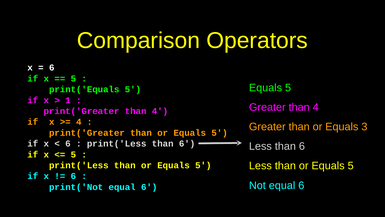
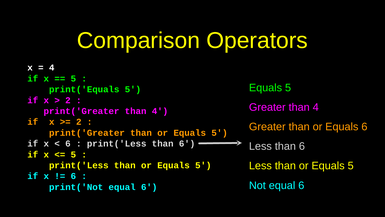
6: 6 -> 4 (52, 68)
1: 1 -> 2 (68, 100)
4: 4 -> 2 (79, 122)
Equals 3: 3 -> 6 (364, 127)
